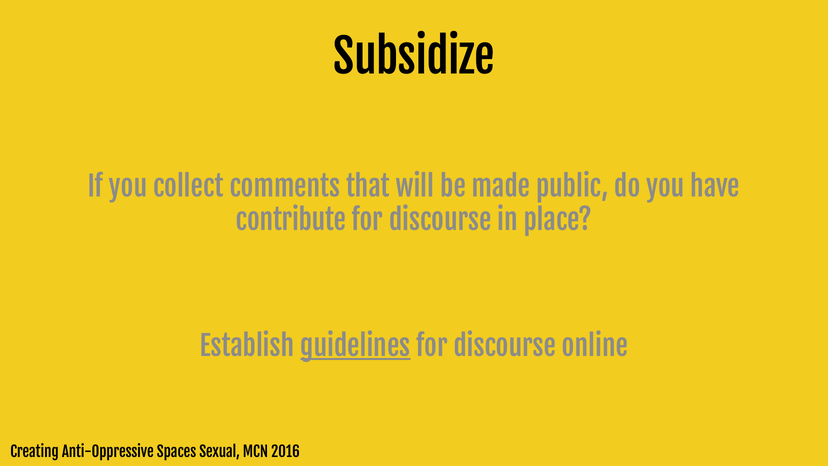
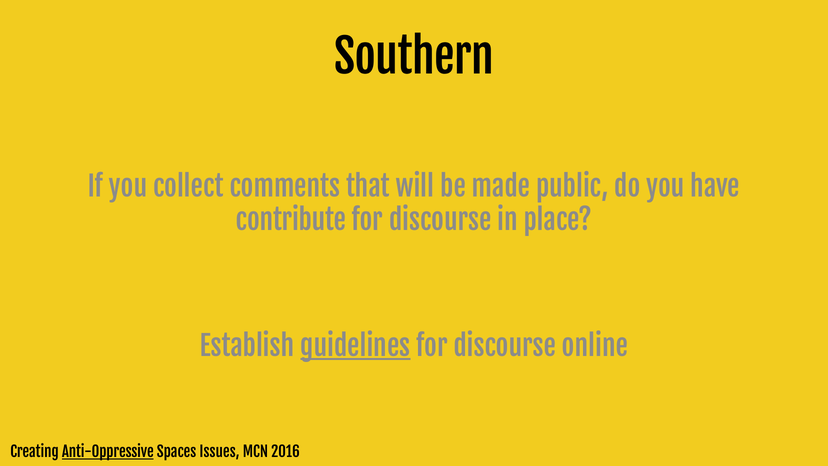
Subsidize: Subsidize -> Southern (414, 59)
Anti-Oppressive underline: none -> present (108, 452)
Sexual: Sexual -> Issues (219, 452)
